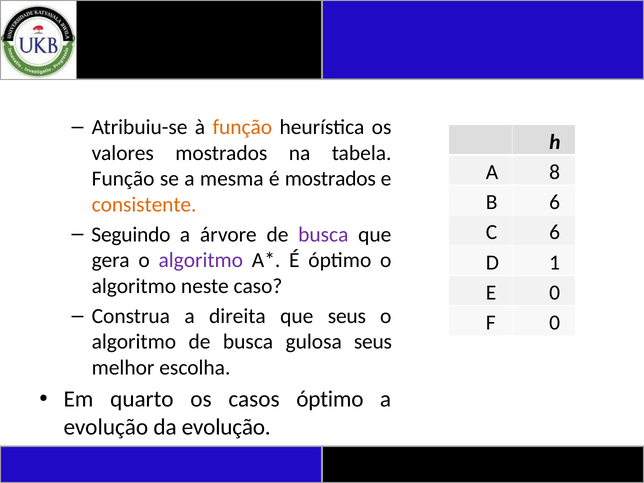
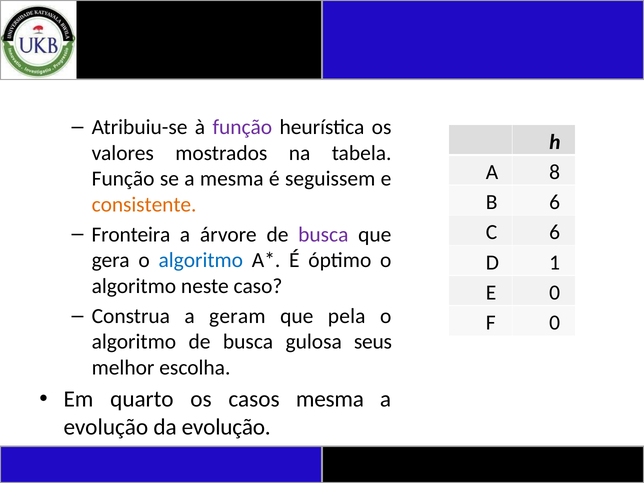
função colour: orange -> purple (242, 127)
é mostrados: mostrados -> seguissem (330, 179)
Seguindo: Seguindo -> Fronteira (131, 235)
algoritmo colour: purple -> blue (201, 260)
direita: direita -> geram (237, 316)
que seus: seus -> pela (347, 316)
casos óptimo: óptimo -> mesma (330, 399)
